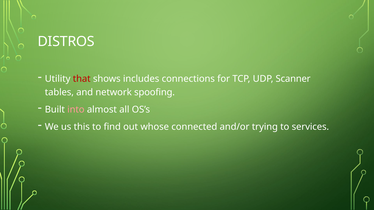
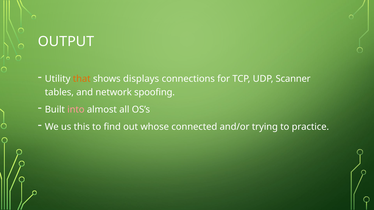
DISTROS: DISTROS -> OUTPUT (66, 42)
that colour: red -> orange (82, 79)
includes: includes -> displays (141, 79)
services: services -> practice (310, 127)
